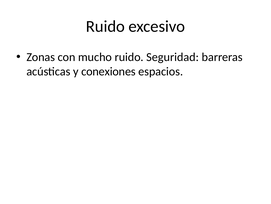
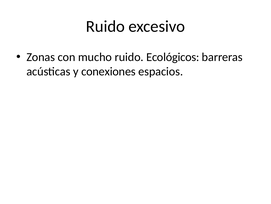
Seguridad: Seguridad -> Ecológicos (173, 57)
